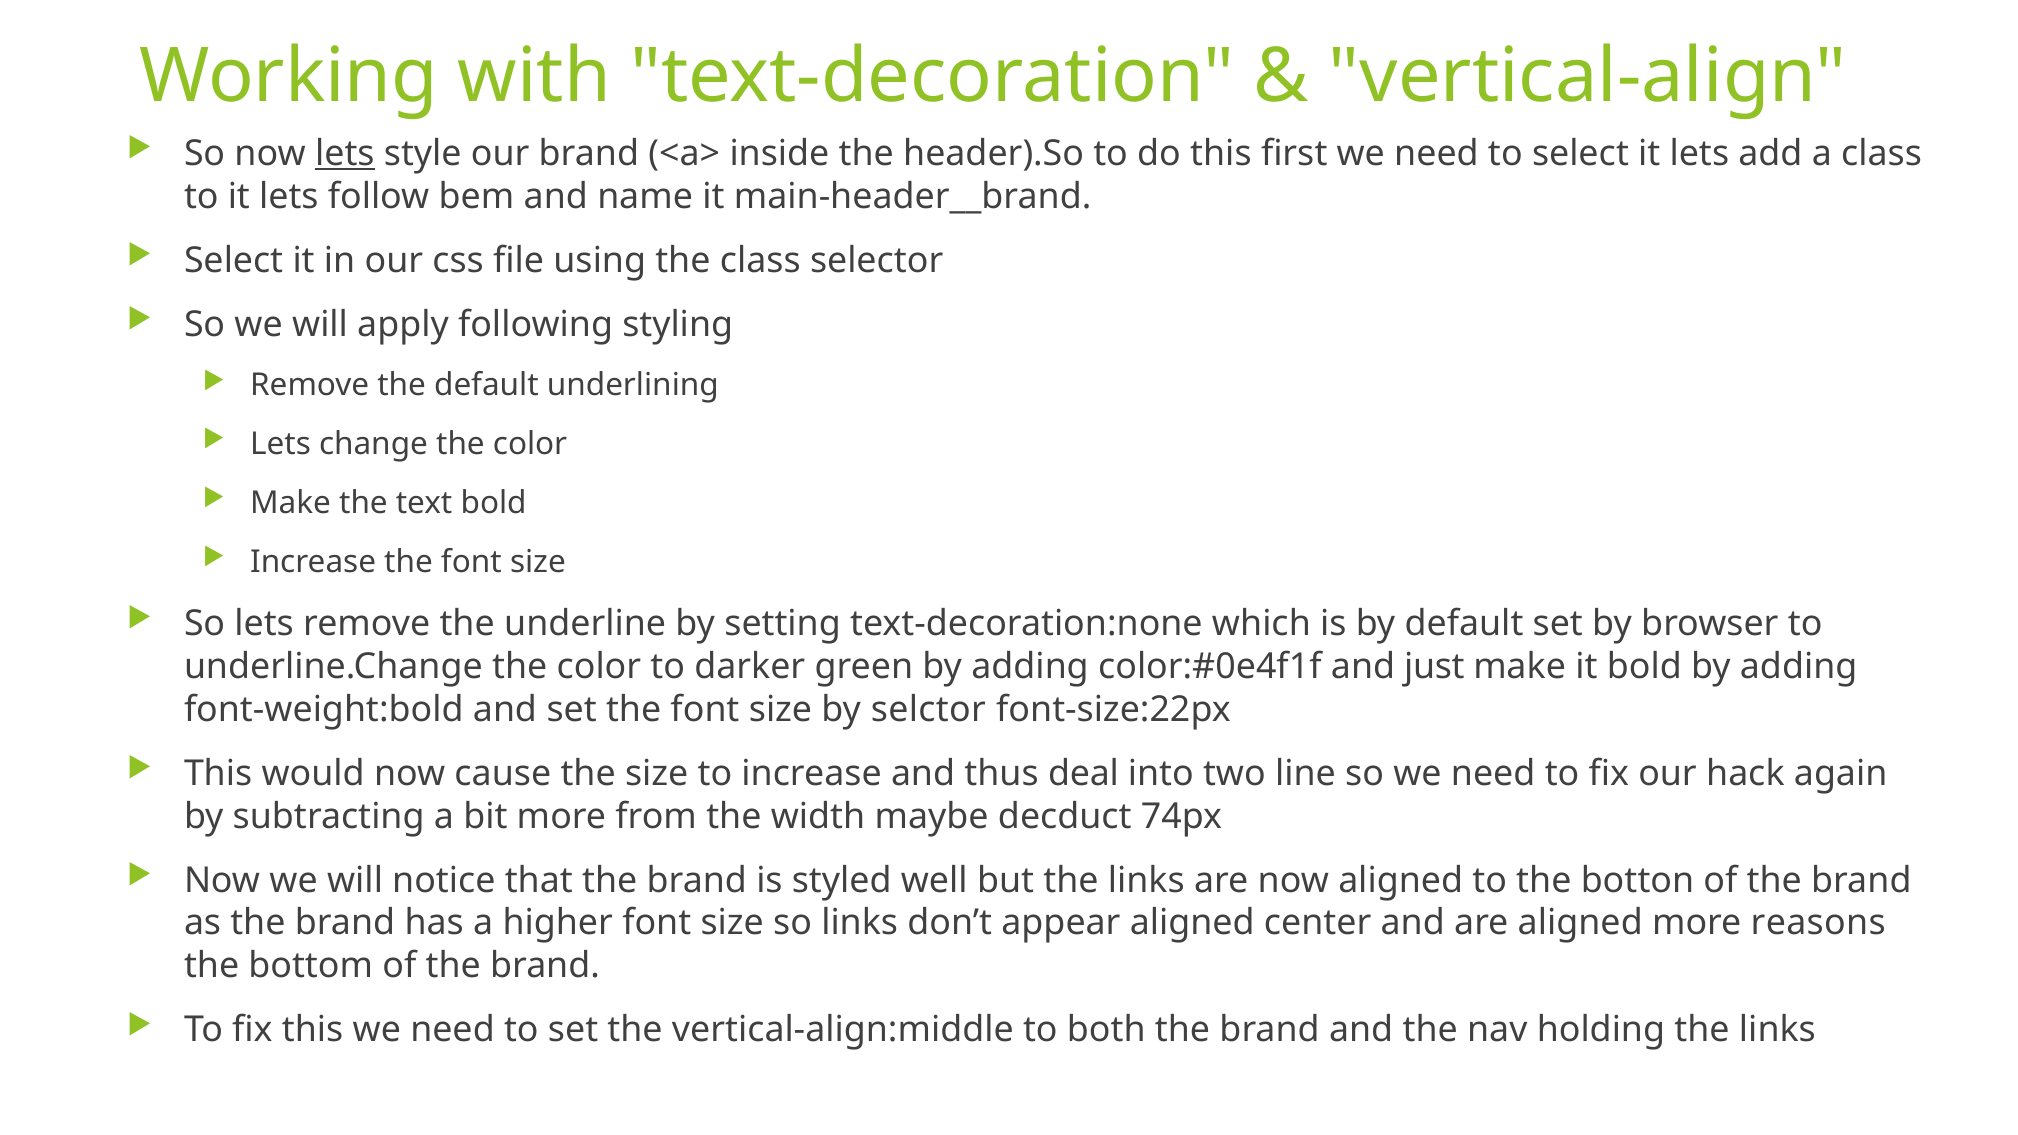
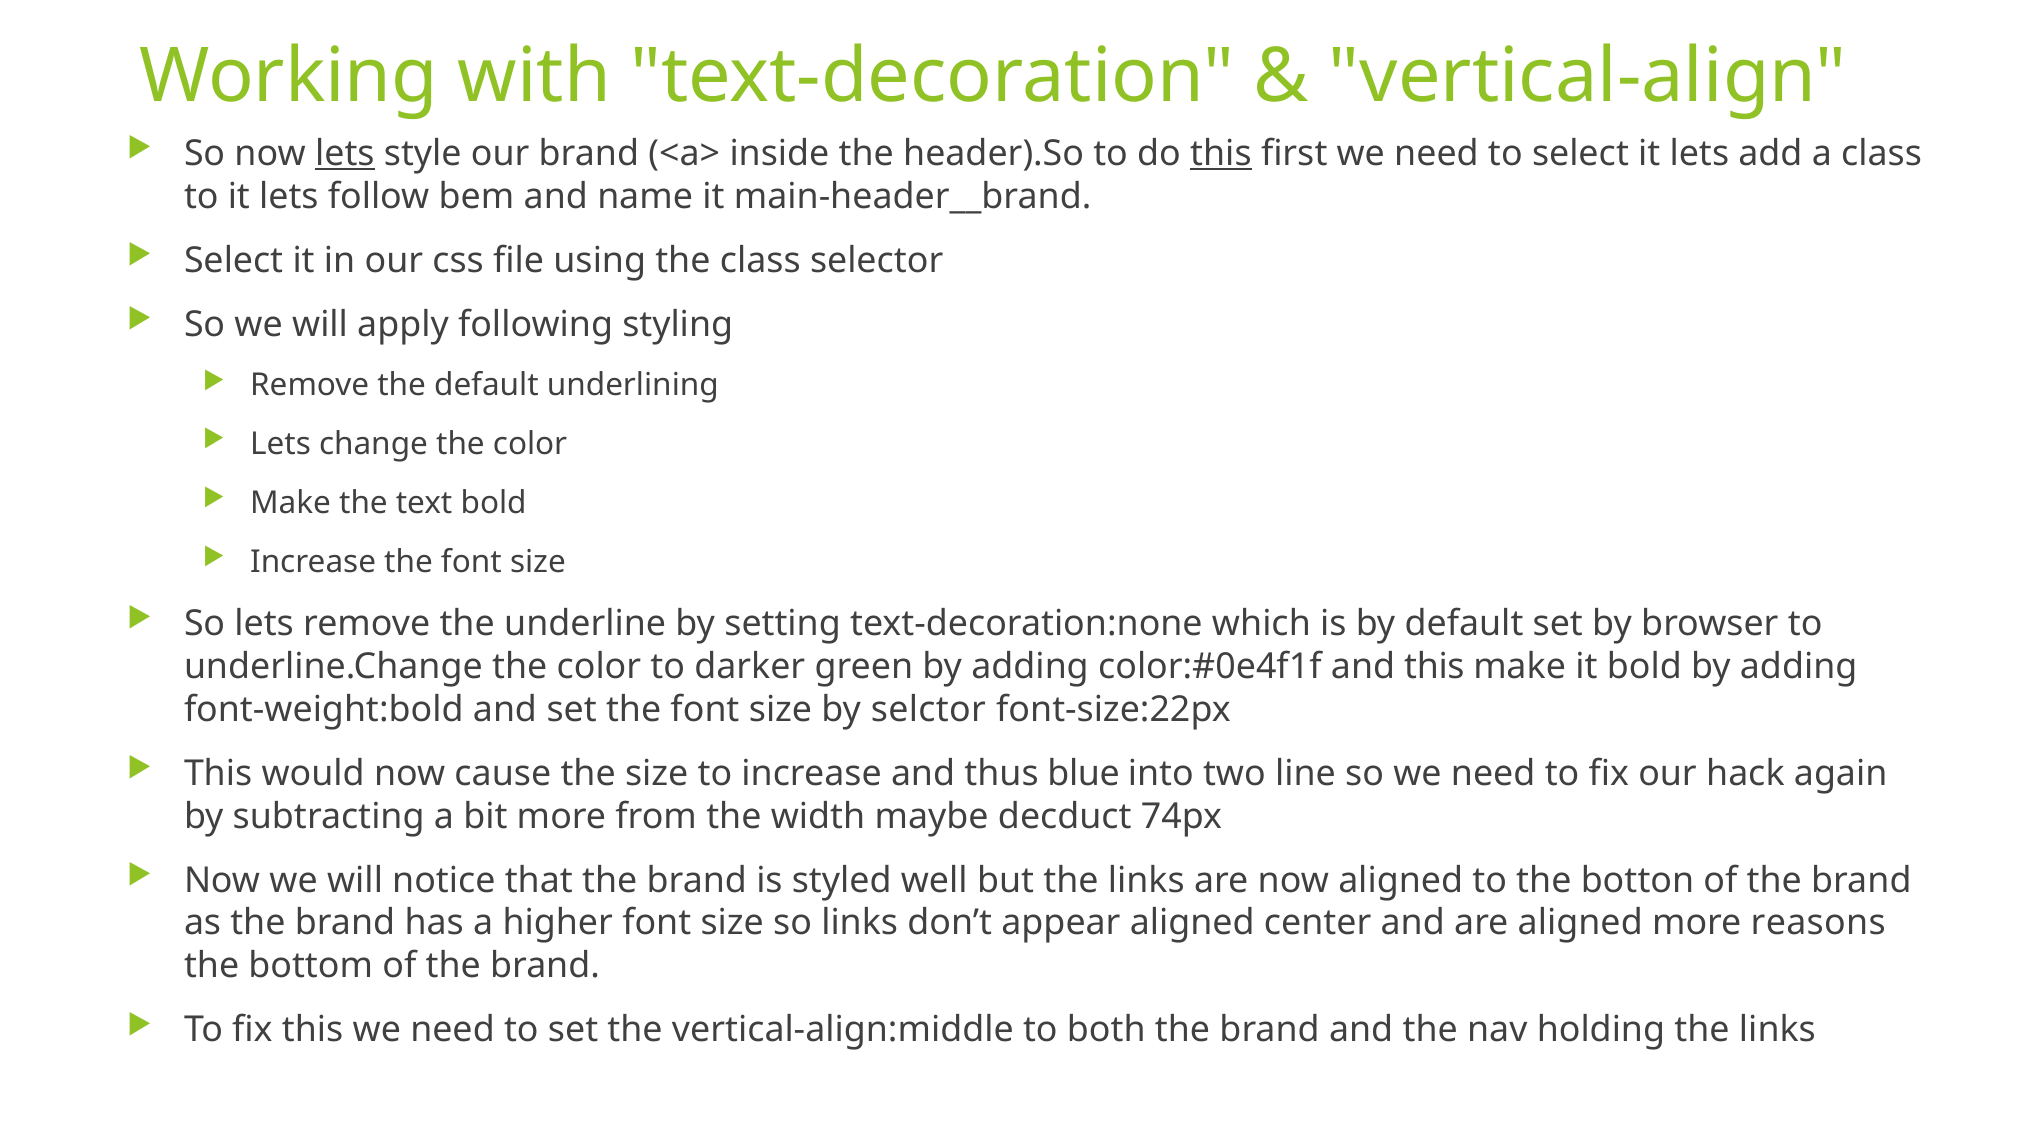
this underline: none -> present (1221, 154)
and just: just -> this (1434, 667)
deal: deal -> blue (1084, 774)
